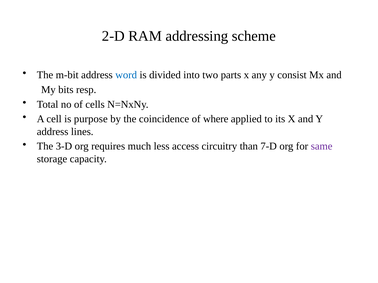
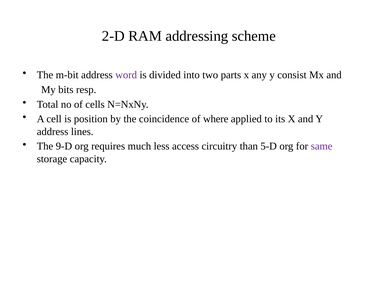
word colour: blue -> purple (126, 75)
purpose: purpose -> position (91, 119)
3-D: 3-D -> 9-D (64, 146)
7-D: 7-D -> 5-D (269, 146)
